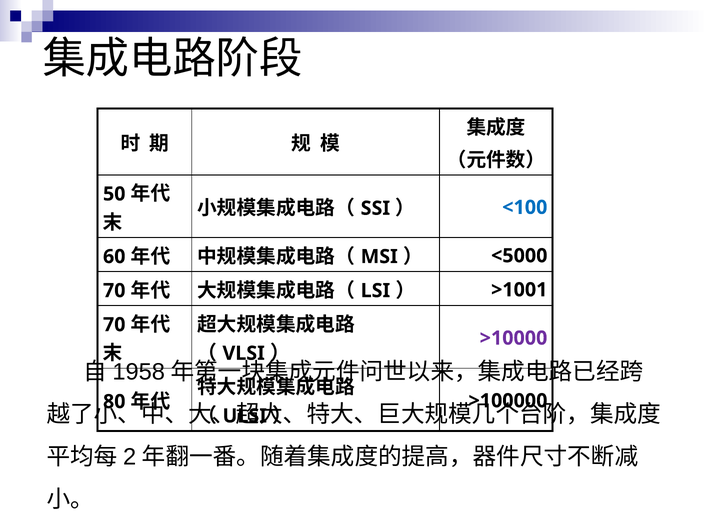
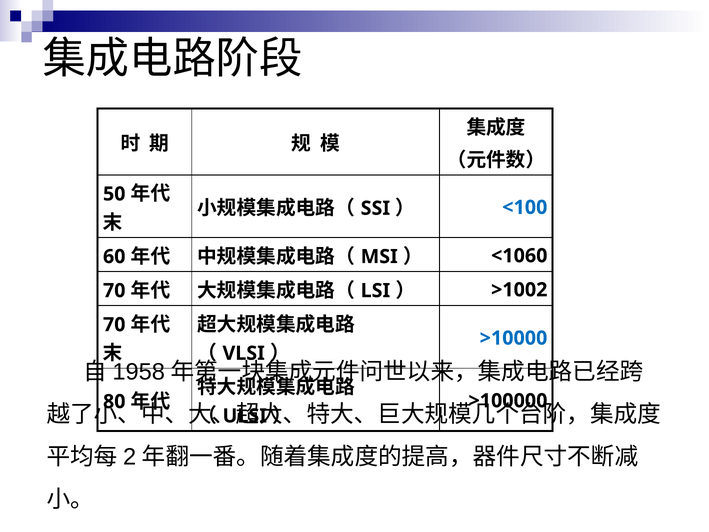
<5000: <5000 -> <1060 (519, 256)
>1001: >1001 -> >1002 (519, 290)
>10000 colour: purple -> blue (514, 338)
